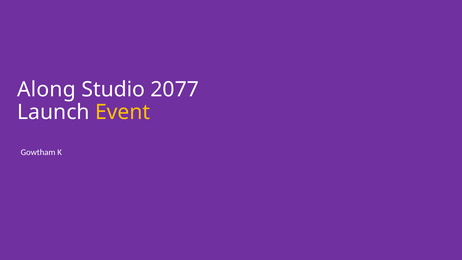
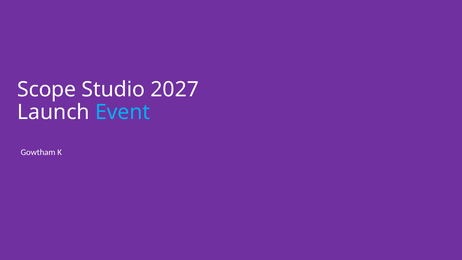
Along: Along -> Scope (47, 89)
2077: 2077 -> 2027 (175, 89)
Event colour: yellow -> light blue (123, 112)
